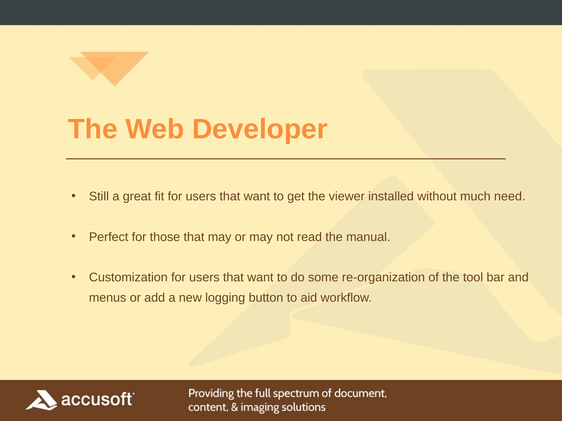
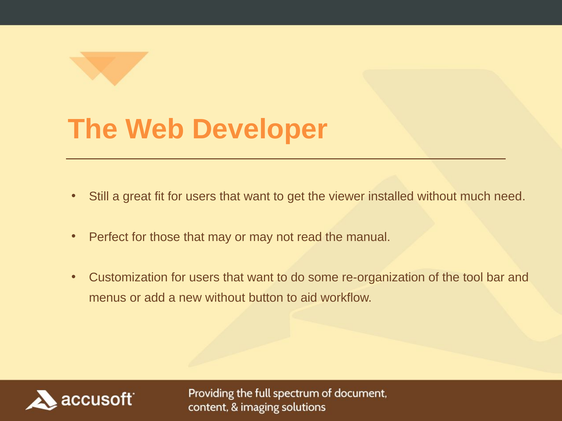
new logging: logging -> without (225, 298)
